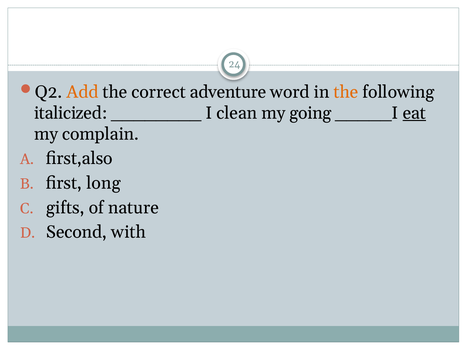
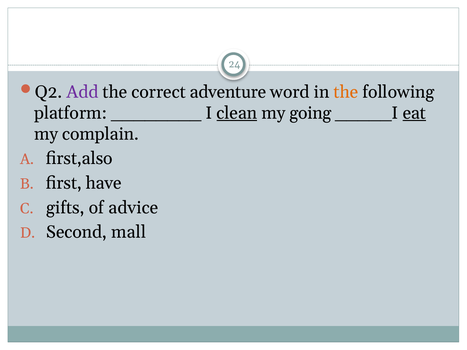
Add colour: orange -> purple (83, 92)
italicized: italicized -> platform (71, 113)
clean underline: none -> present (237, 113)
long: long -> have (104, 183)
nature: nature -> advice (133, 208)
with: with -> mall (129, 232)
